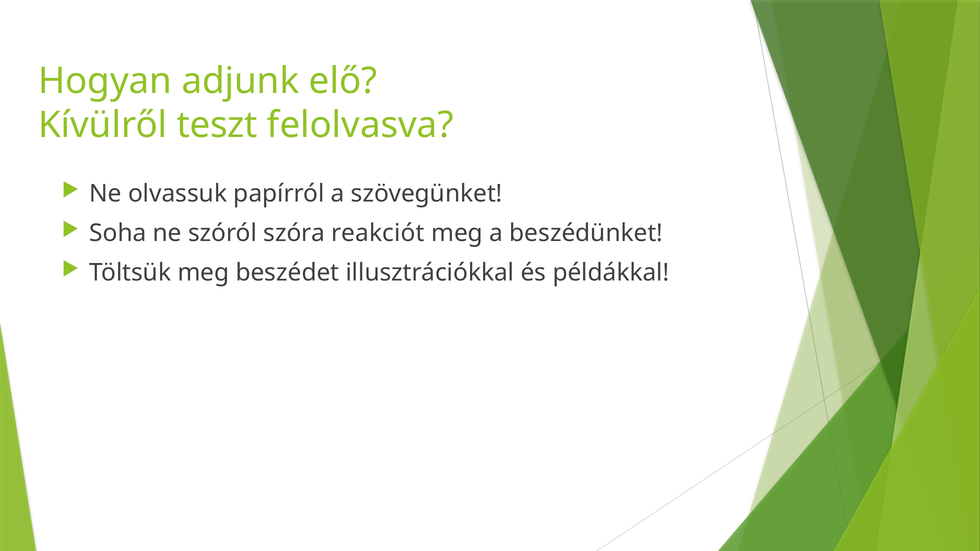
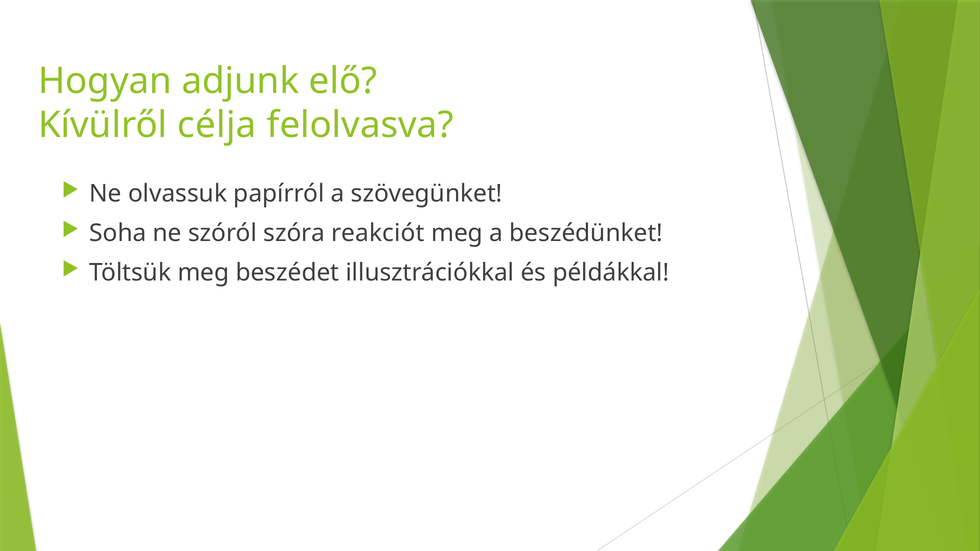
teszt: teszt -> célja (217, 125)
